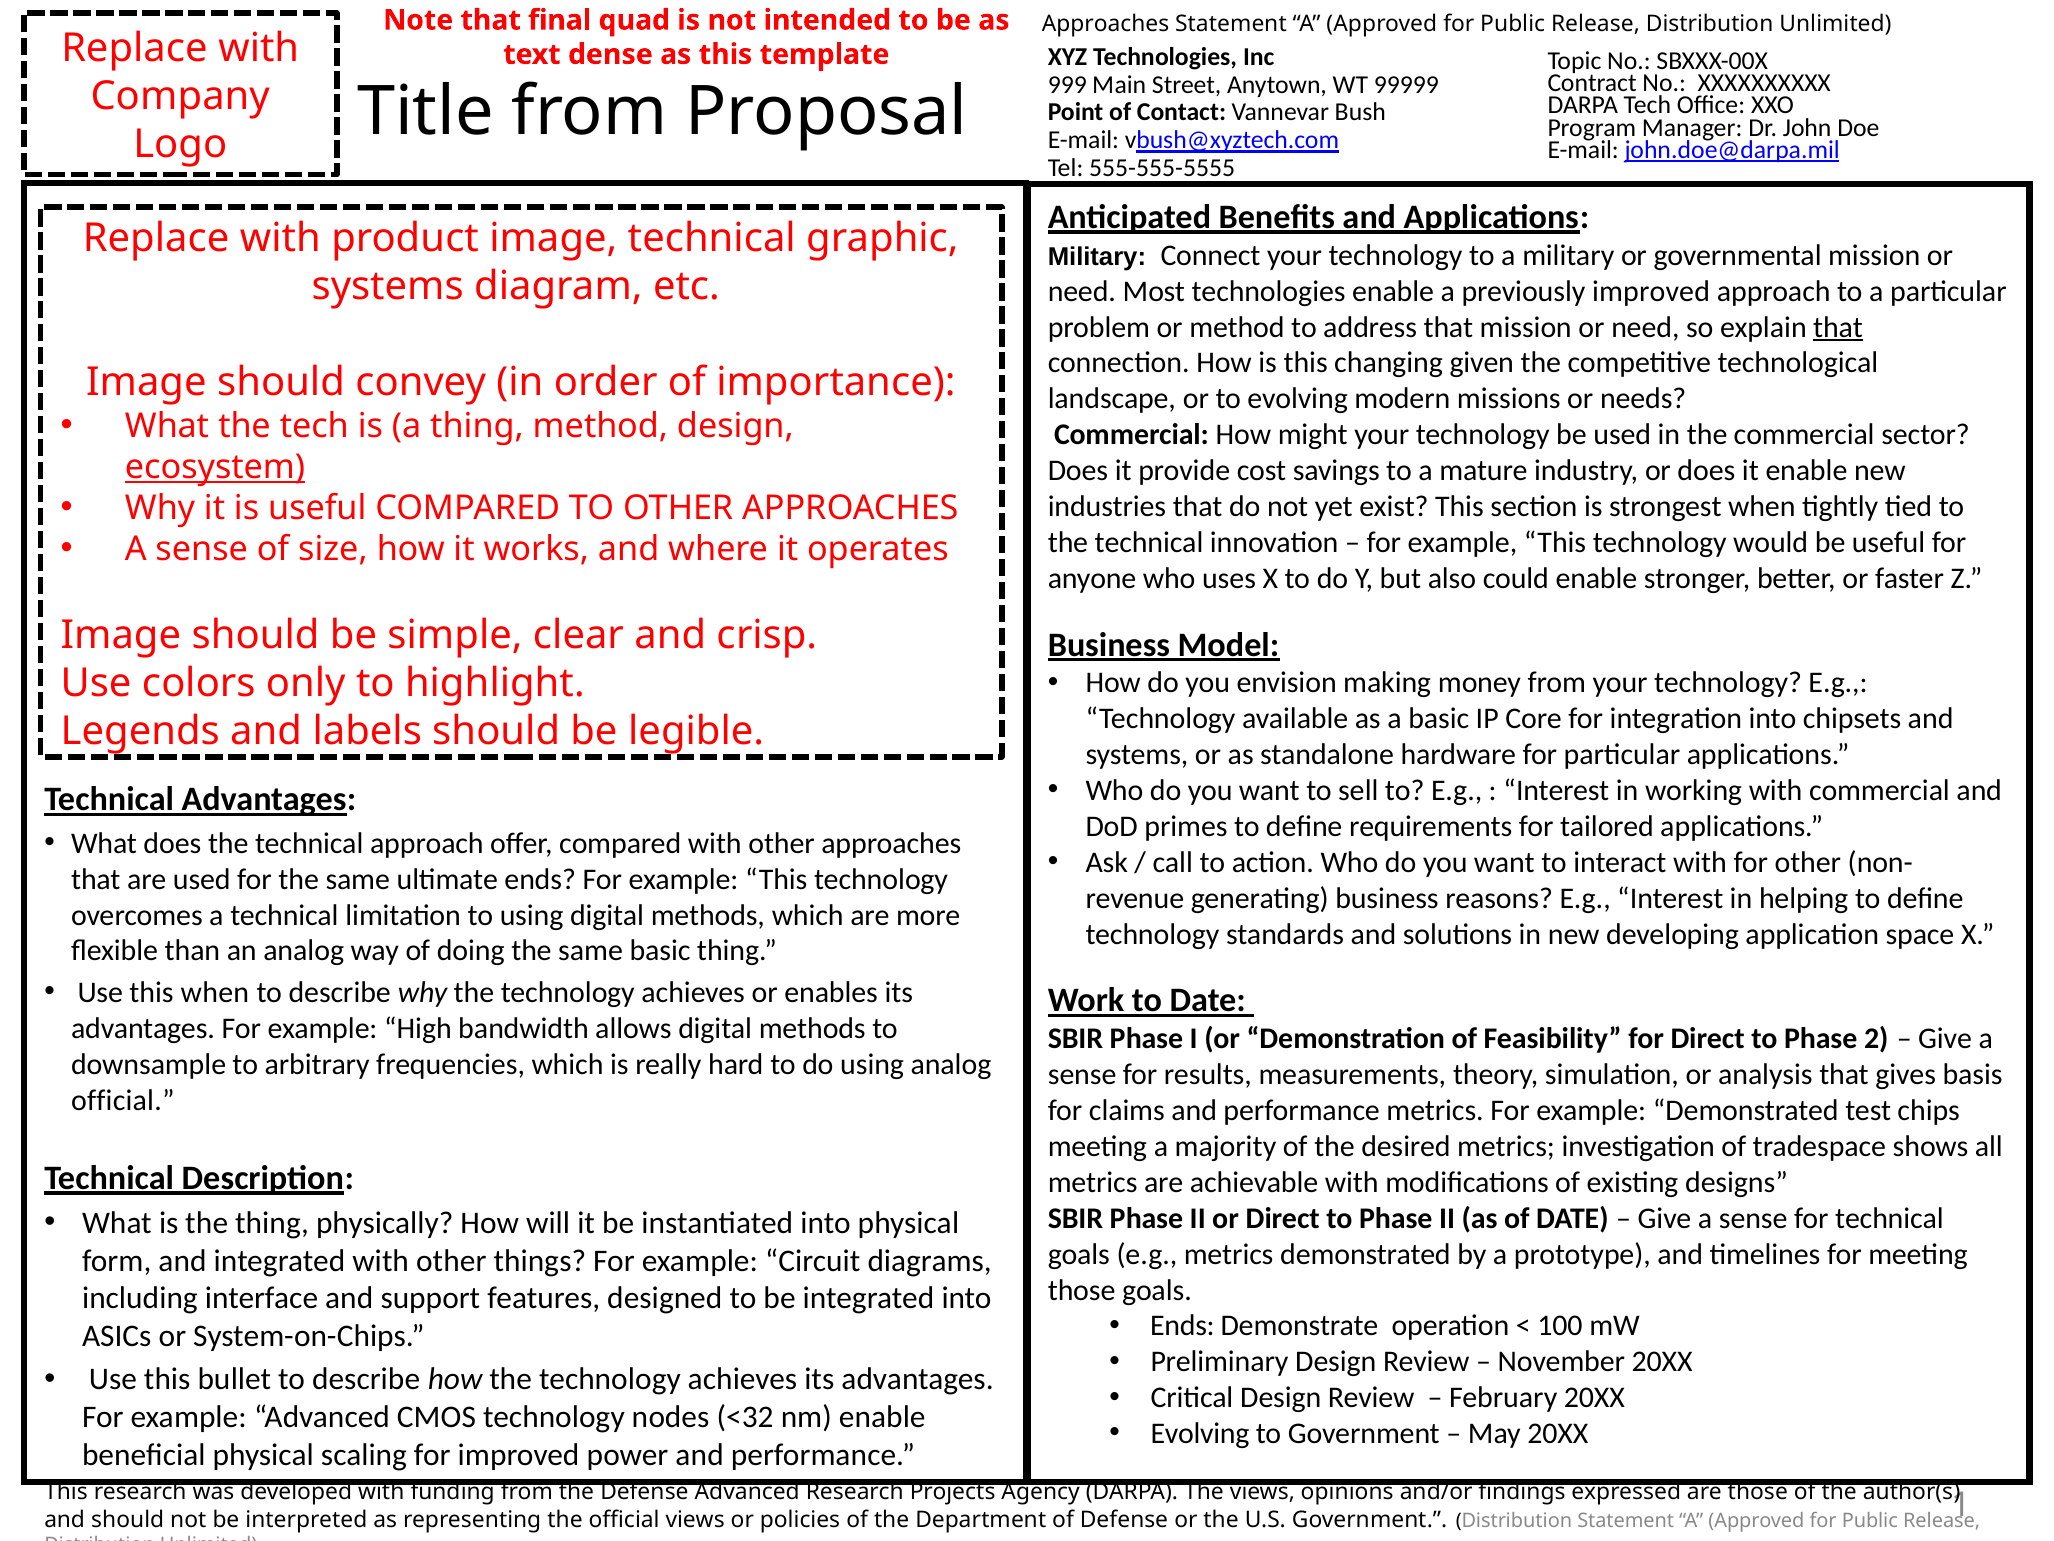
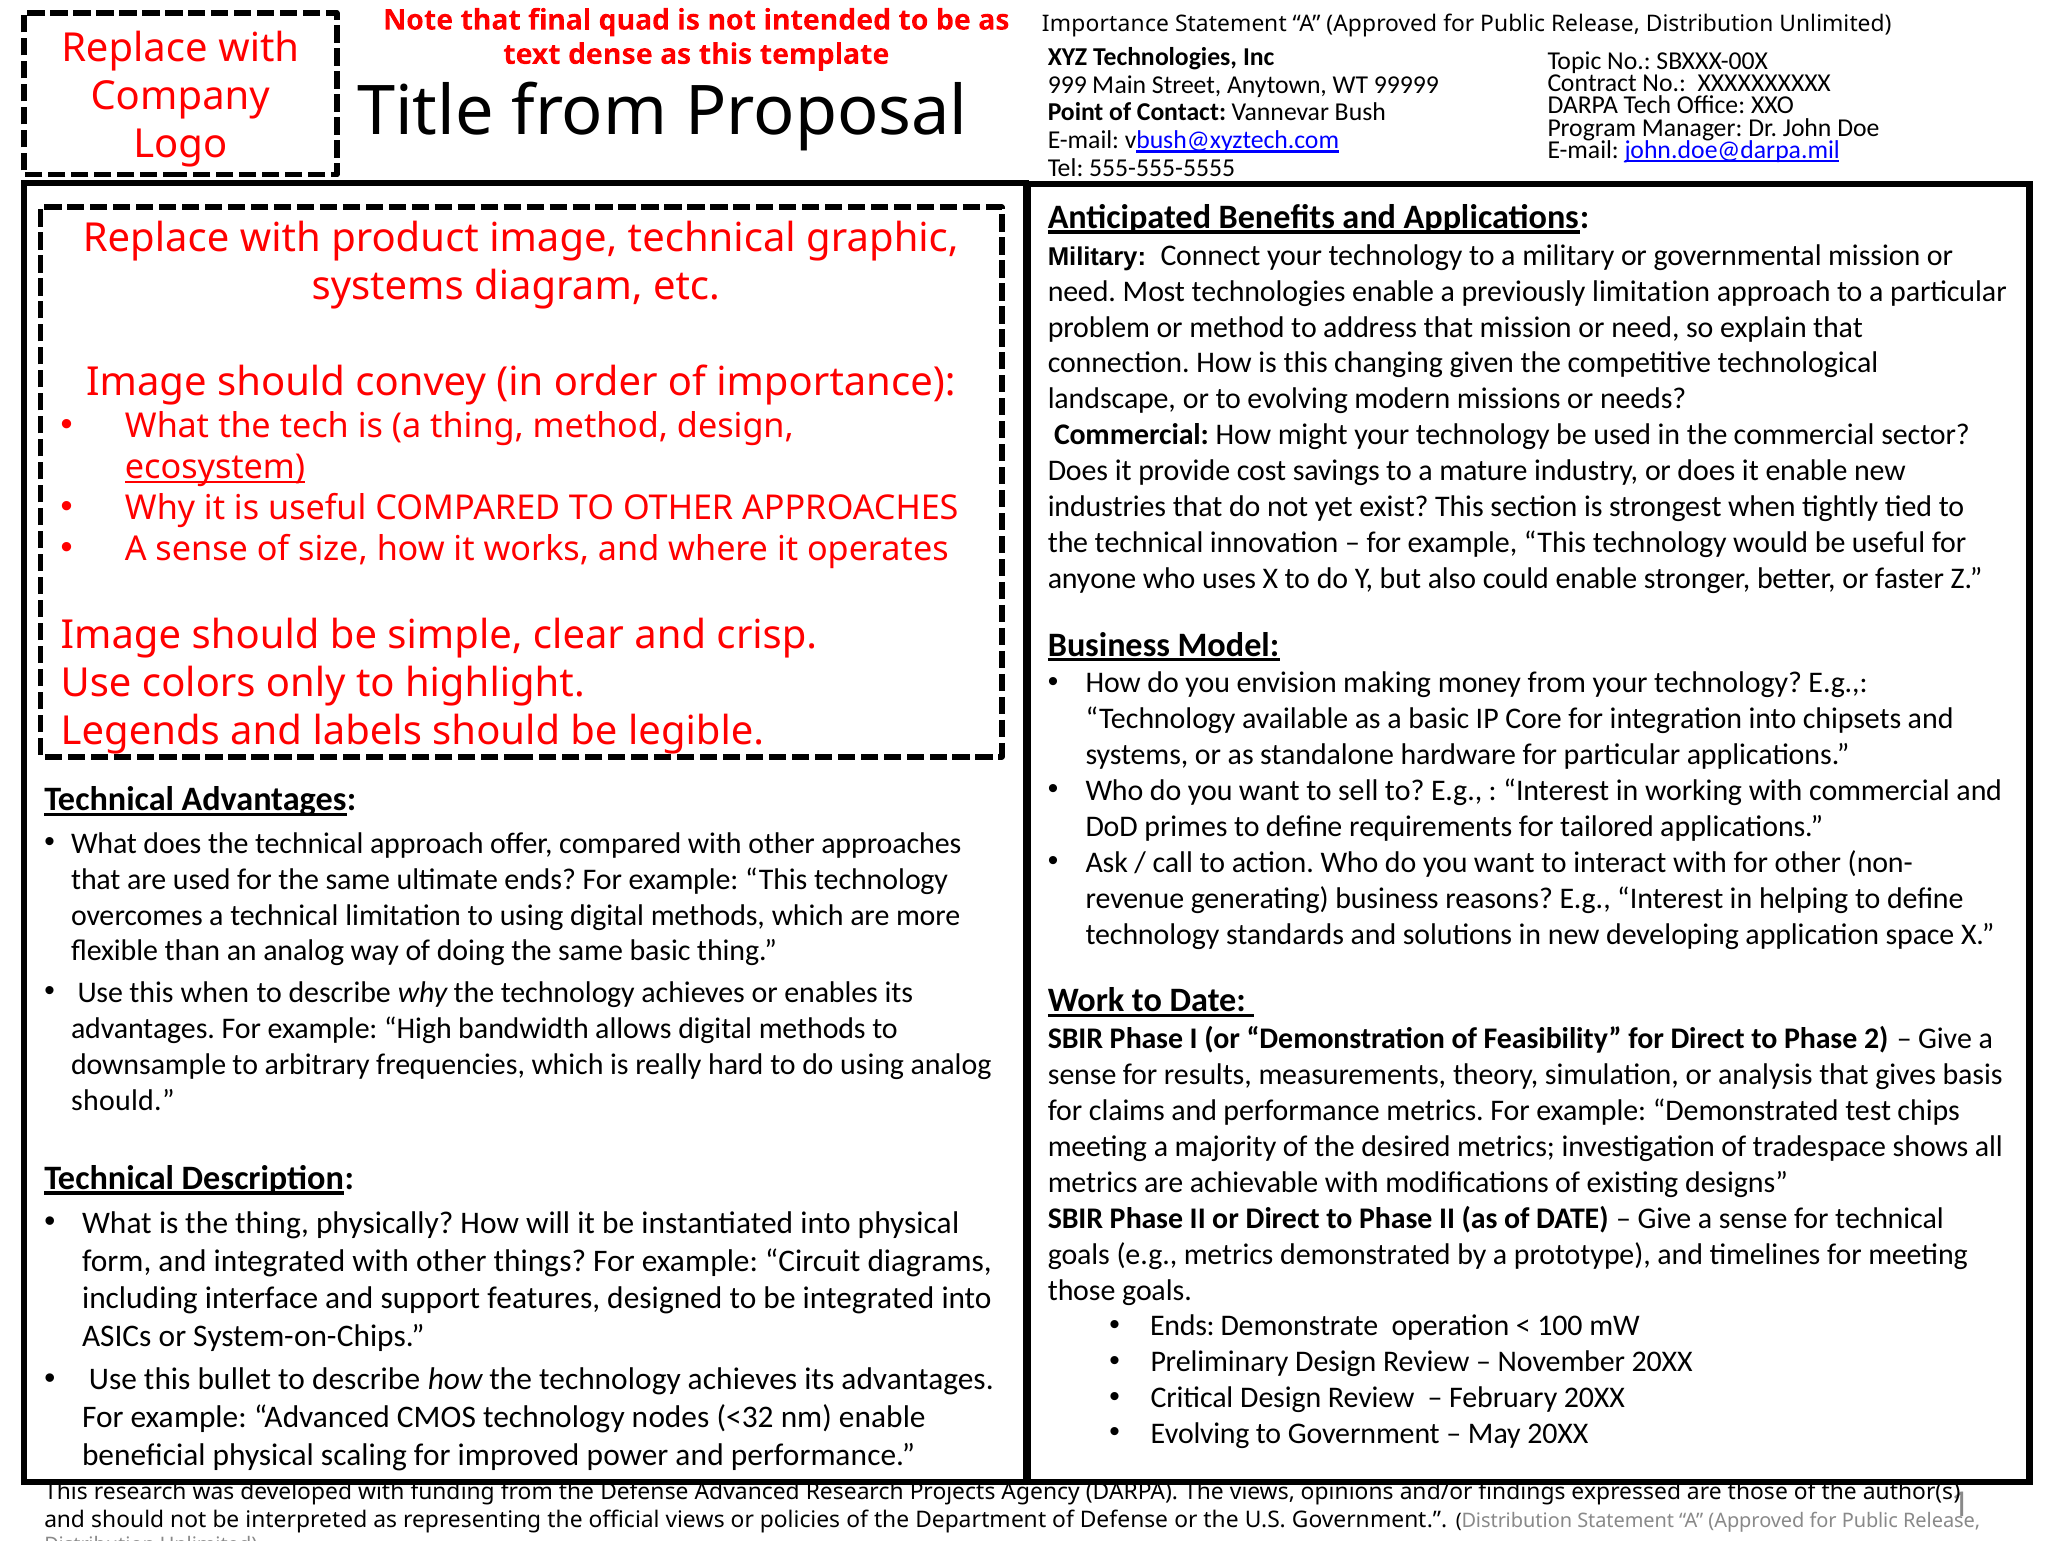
Approaches: Approaches -> Importance (1105, 24)
previously improved: improved -> limitation (1651, 291)
that underline: present -> none (1838, 327)
official: official -> should (123, 1100)
